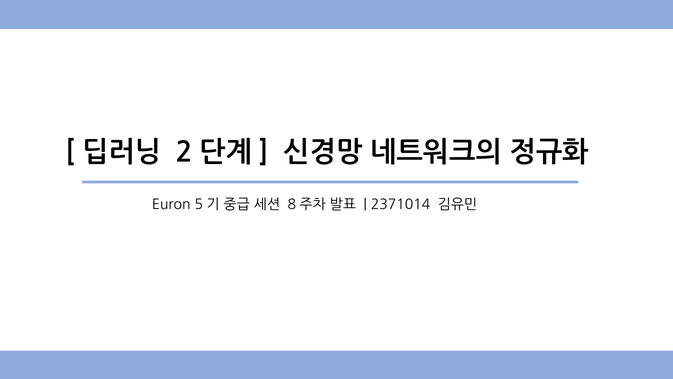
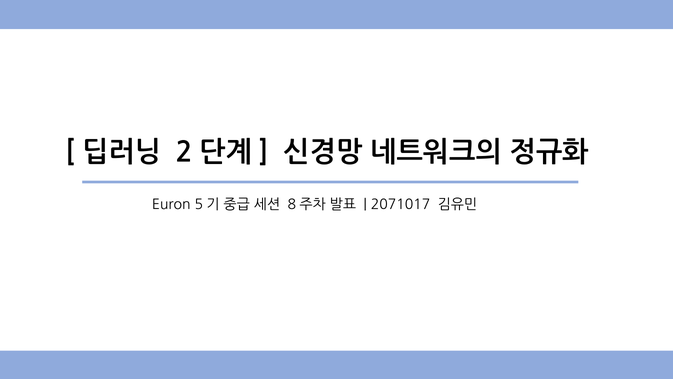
2371014: 2371014 -> 2071017 (401, 205)
